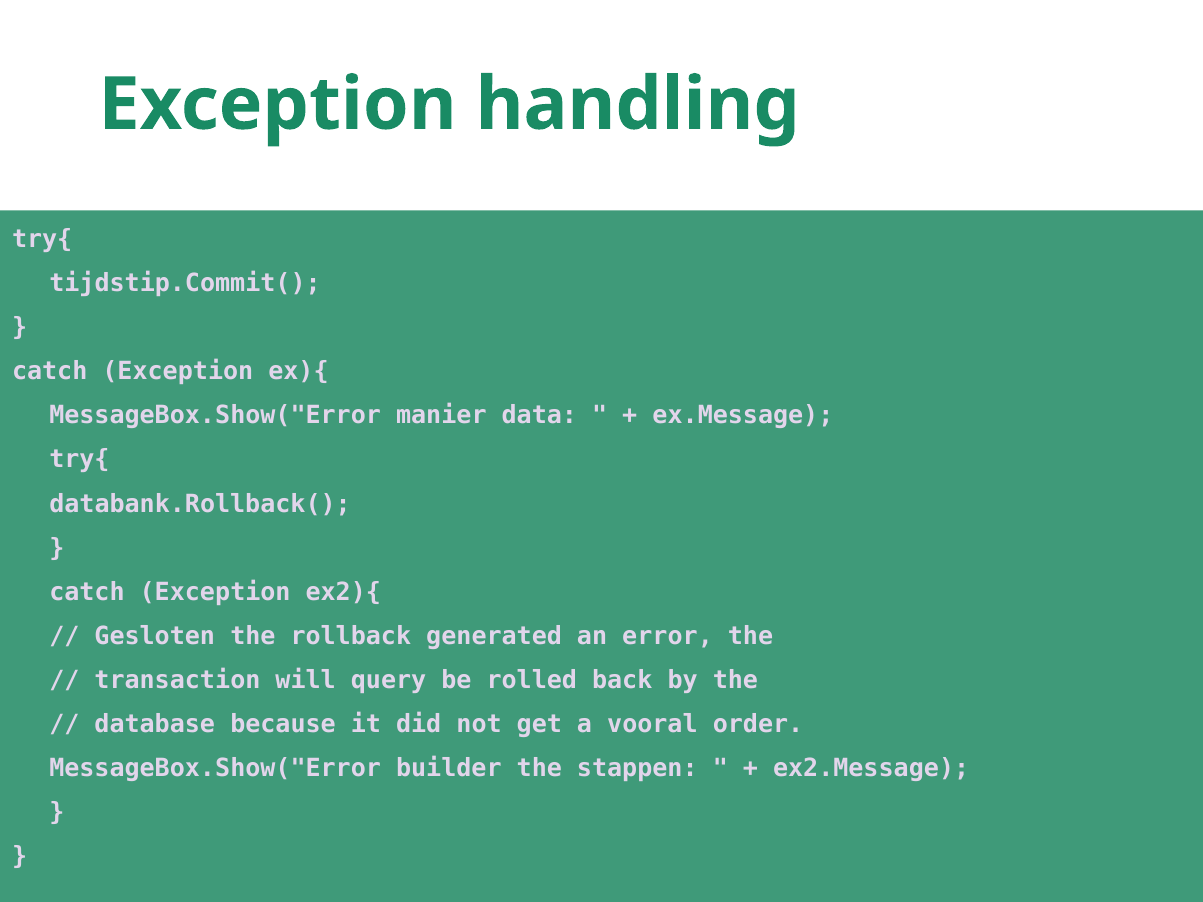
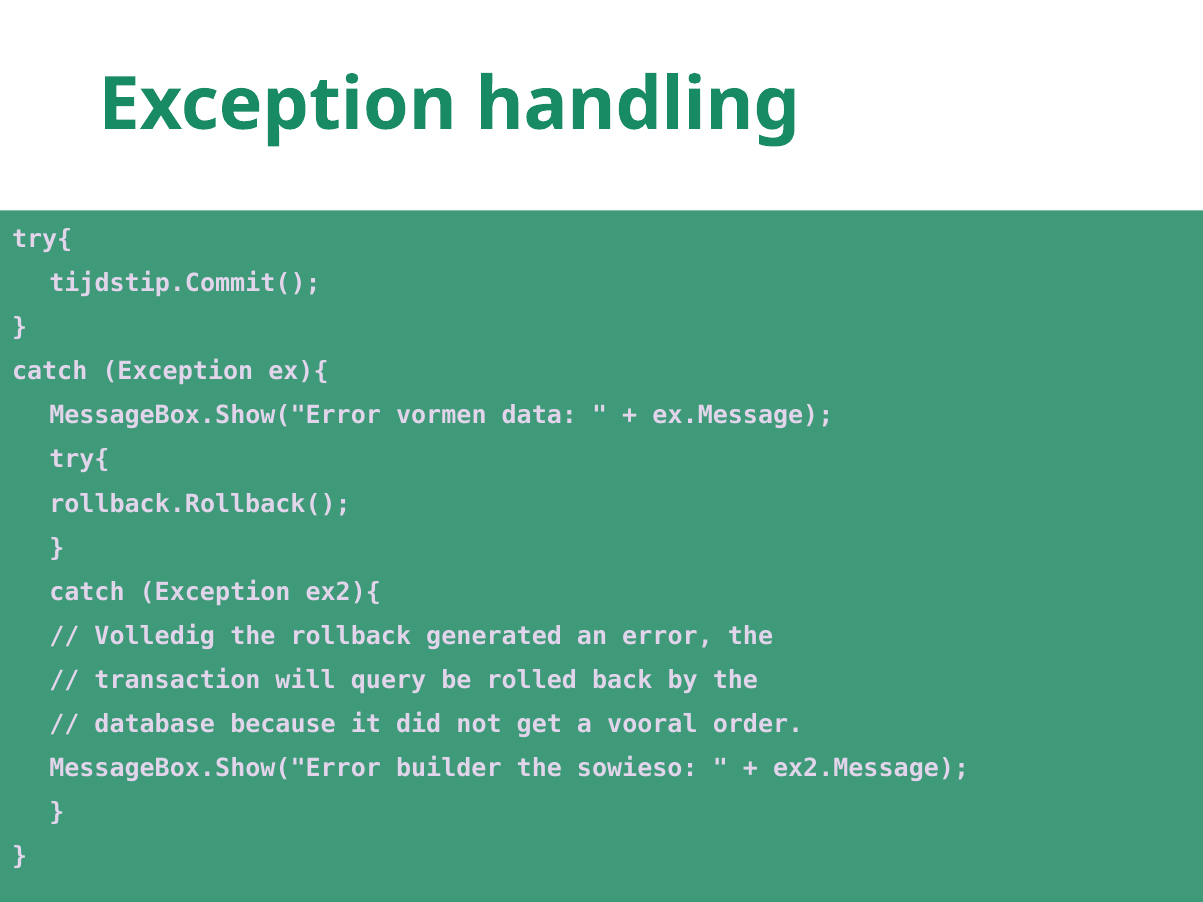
manier: manier -> vormen (441, 416)
databank.Rollback(: databank.Rollback( -> rollback.Rollback( (200, 504)
Gesloten: Gesloten -> Volledig (155, 636)
stappen: stappen -> sowieso (637, 768)
